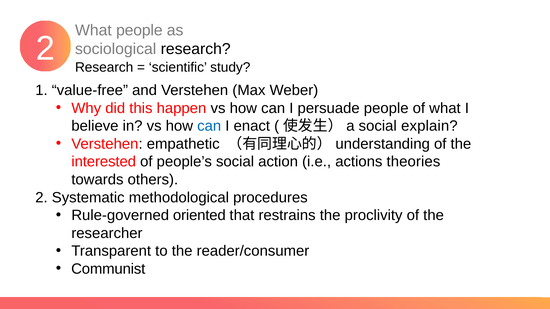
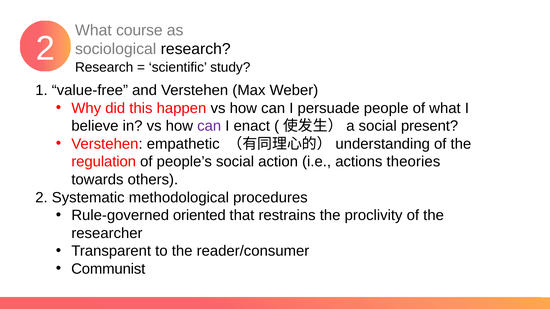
What people: people -> course (139, 30)
can colour: blue -> purple (209, 126)
explain: explain -> present (430, 126)
interested: interested -> regulation (104, 162)
